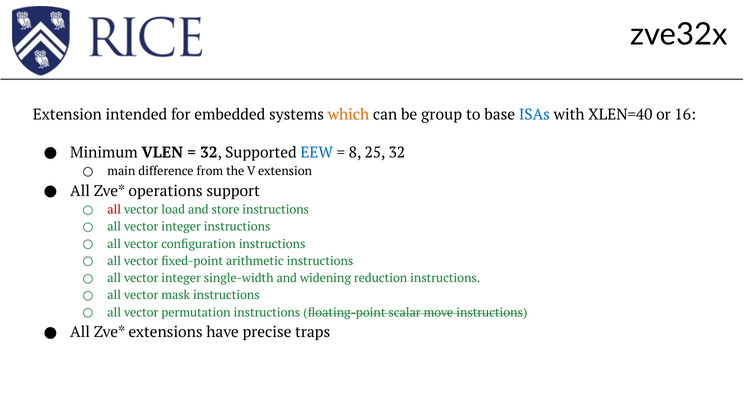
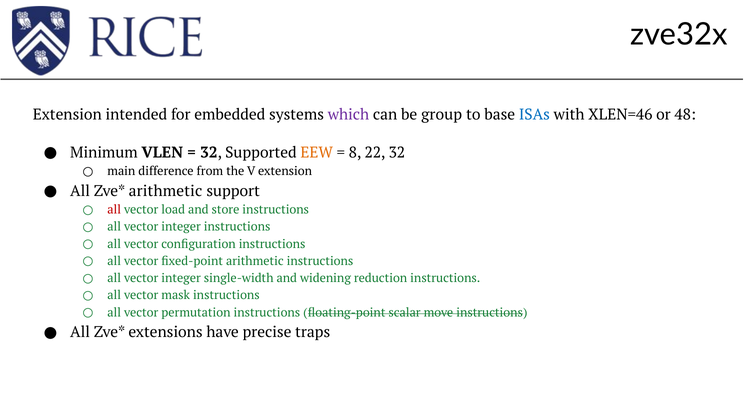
which colour: orange -> purple (349, 115)
XLEN=40: XLEN=40 -> XLEN=46 (620, 115)
16: 16 -> 48 (685, 115)
EEW colour: blue -> orange (317, 152)
25: 25 -> 22 (375, 152)
operations: operations -> arithmetic (165, 191)
